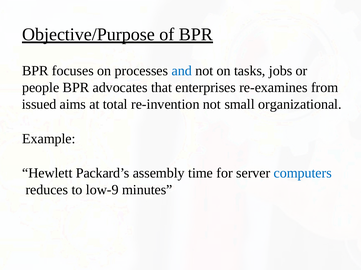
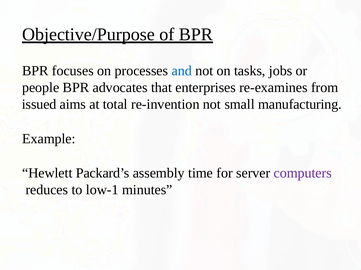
organizational: organizational -> manufacturing (300, 105)
computers colour: blue -> purple (303, 173)
low-9: low-9 -> low-1 (102, 190)
